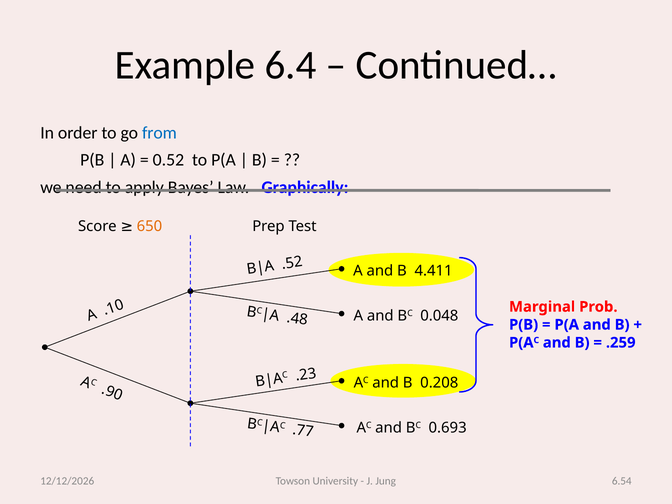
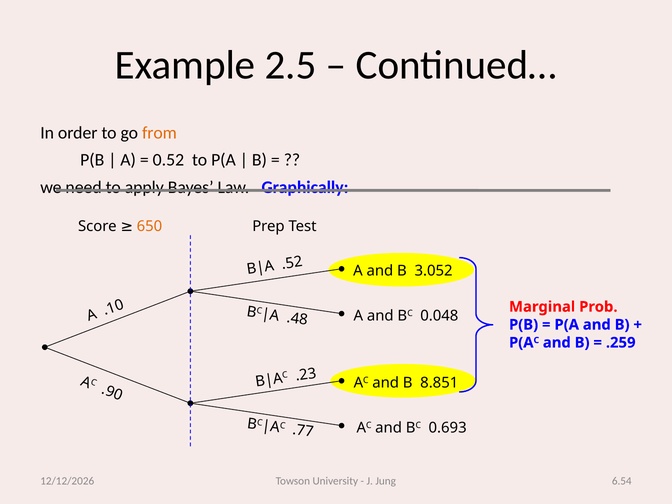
6.4: 6.4 -> 2.5 (291, 65)
from colour: blue -> orange (159, 133)
4.411: 4.411 -> 3.052 (434, 271)
0.208: 0.208 -> 8.851 (439, 383)
